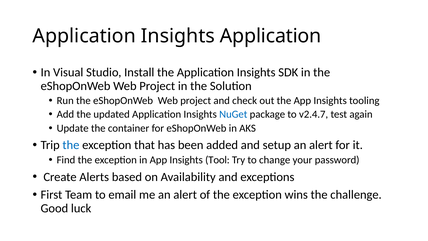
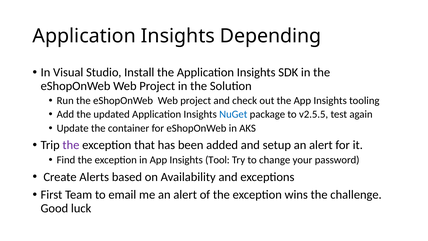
Insights Application: Application -> Depending (271, 36)
v2.4.7: v2.4.7 -> v2.5.5 (314, 114)
the colour: blue -> purple (71, 145)
